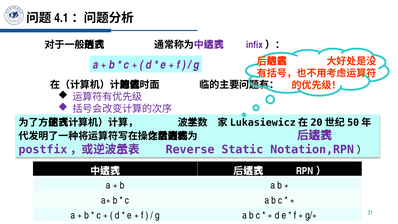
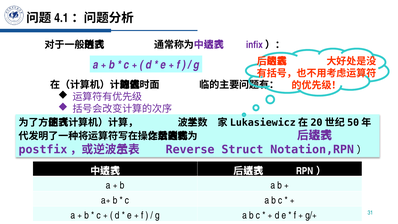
Static: Static -> Struct (242, 149)
